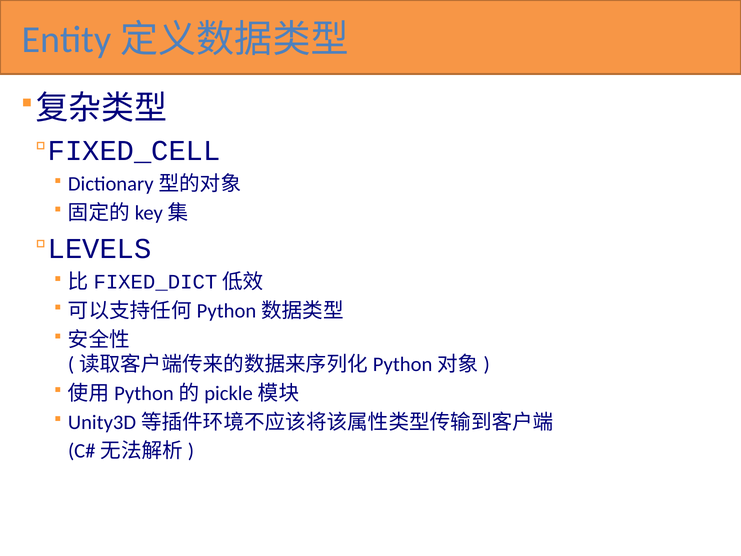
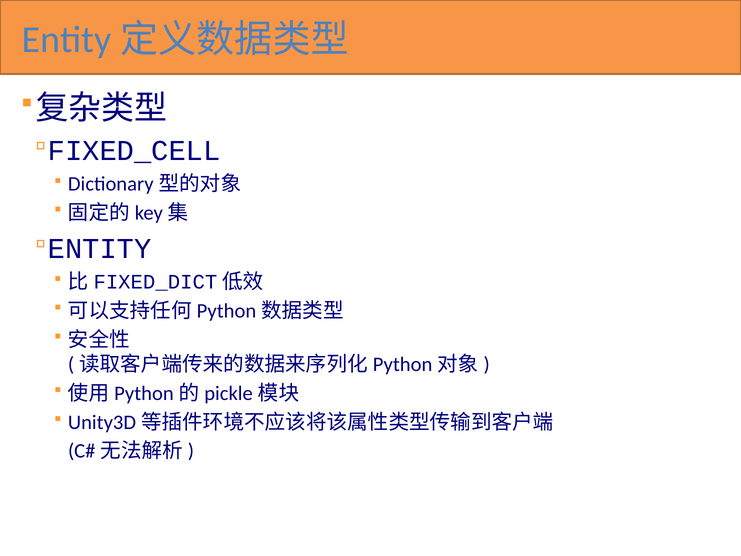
LEVELS: LEVELS -> ENTITY (100, 249)
